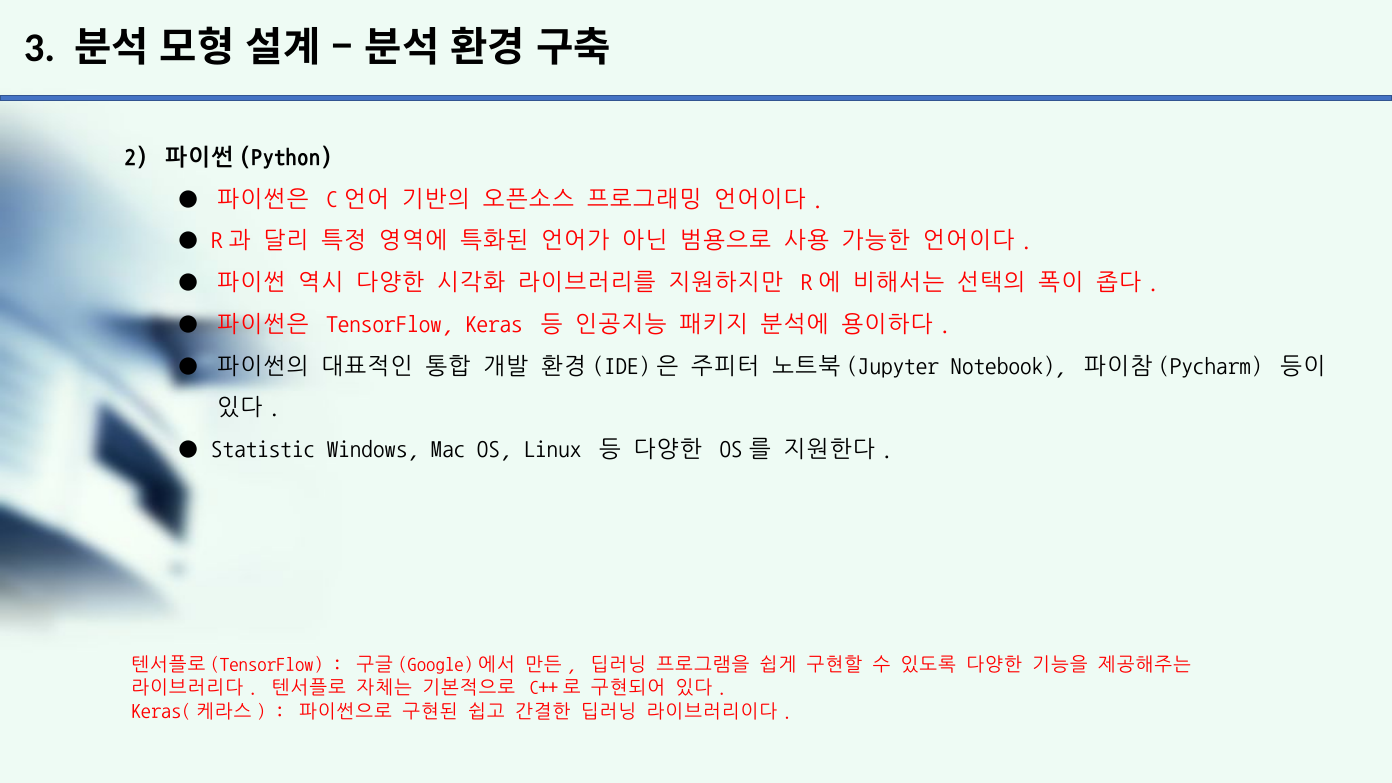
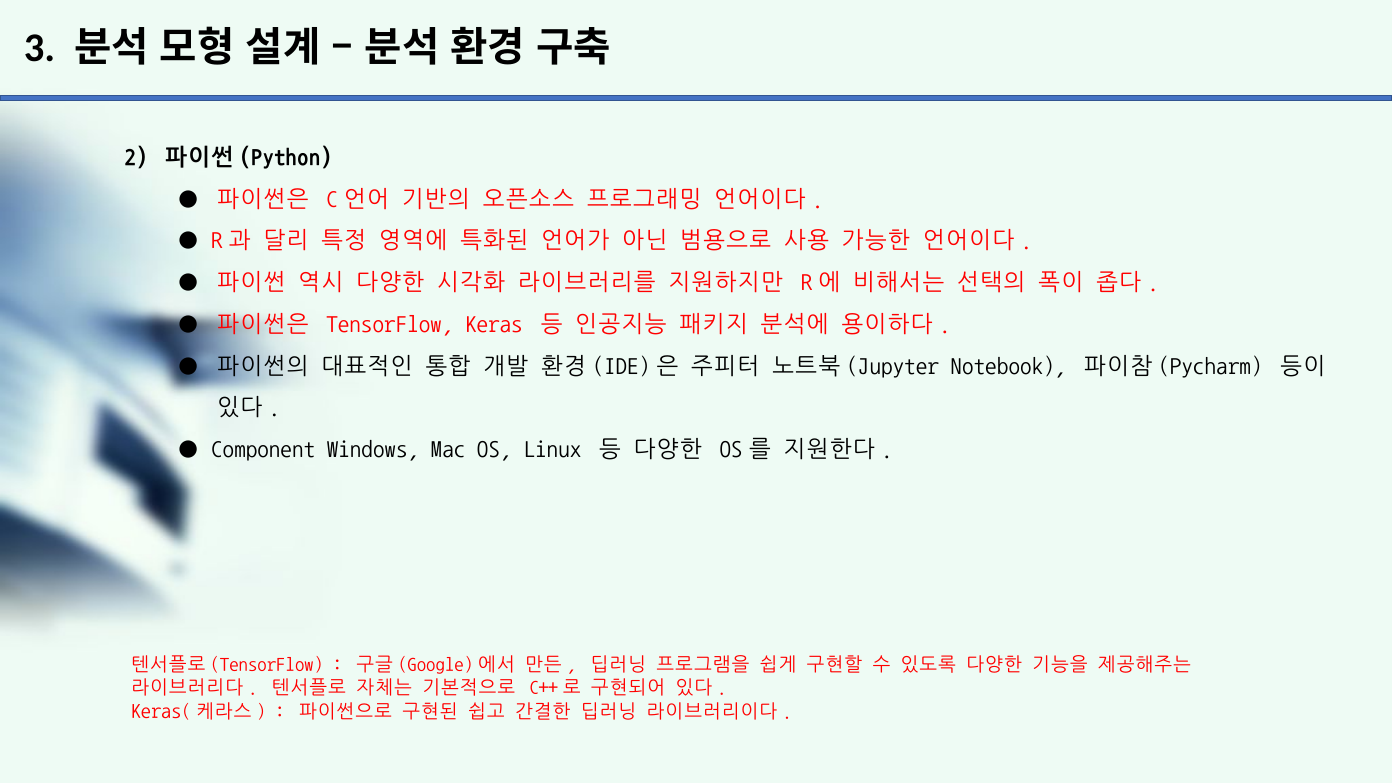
Statistic: Statistic -> Component (263, 449)
